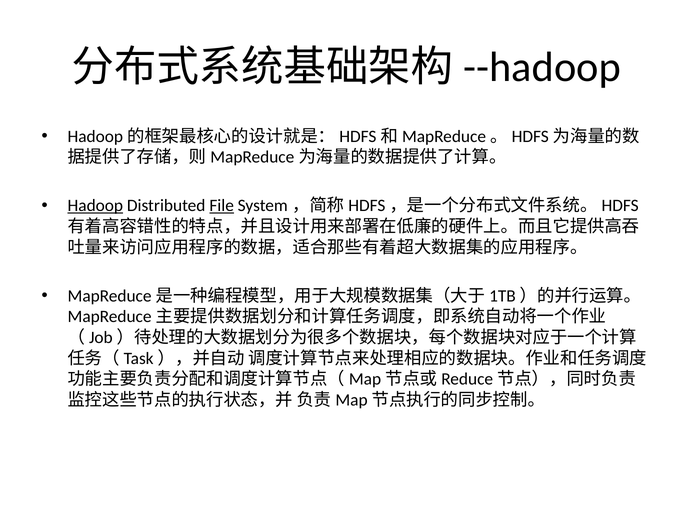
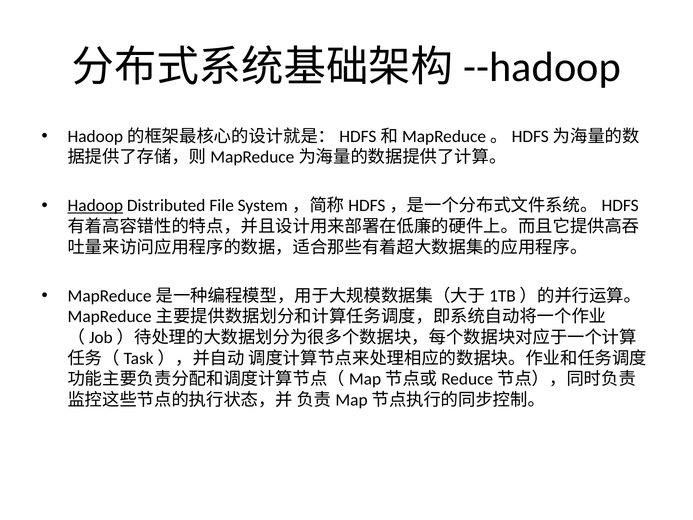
File underline: present -> none (222, 206)
